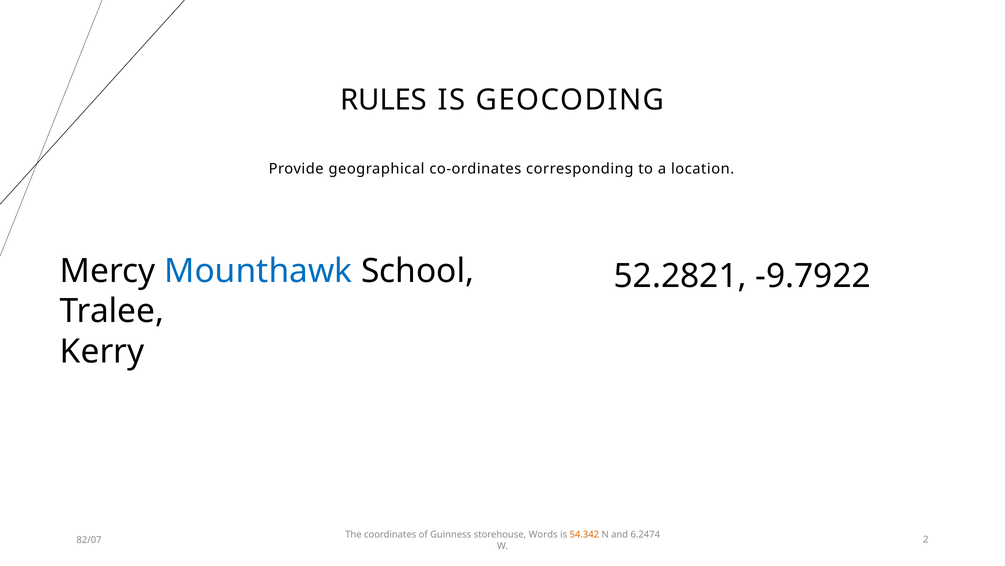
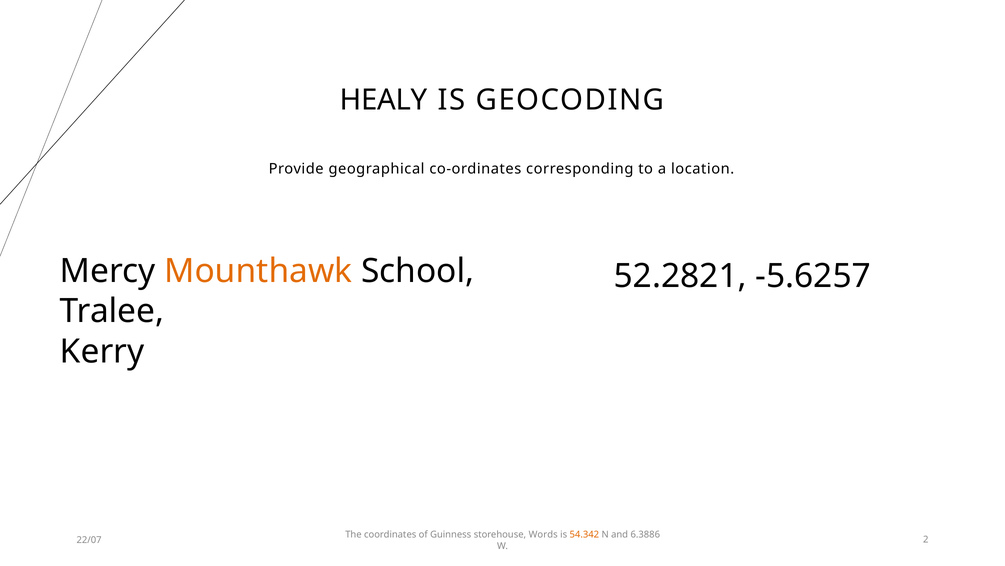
RULES: RULES -> HEALY (384, 100)
Mounthawk colour: blue -> orange (258, 271)
-9.7922: -9.7922 -> -5.6257 (813, 276)
6.2474: 6.2474 -> 6.3886 (645, 534)
82/07: 82/07 -> 22/07 (89, 540)
